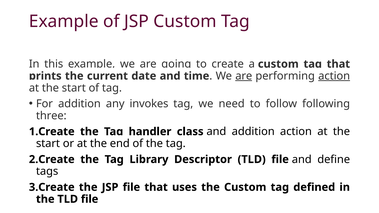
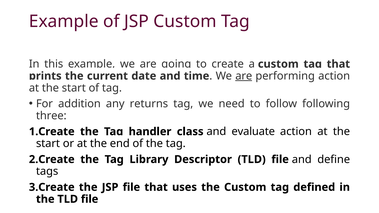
action underline: present -> none (334, 76)
invokes: invokes -> returns (149, 104)
and addition: addition -> evaluate (253, 132)
